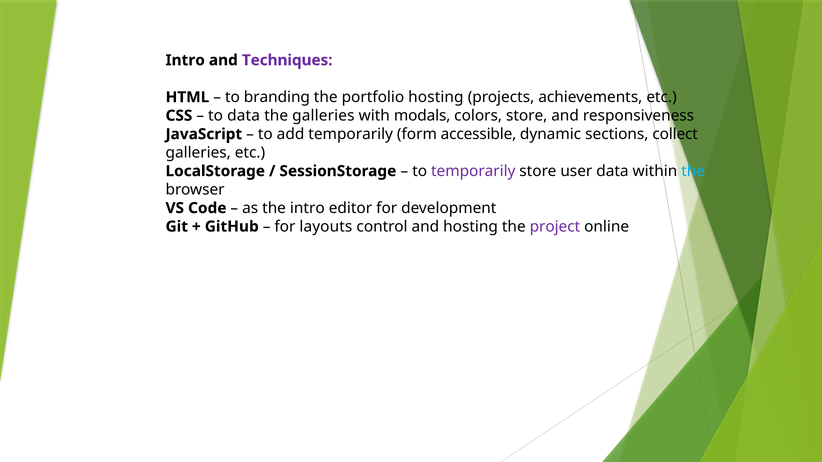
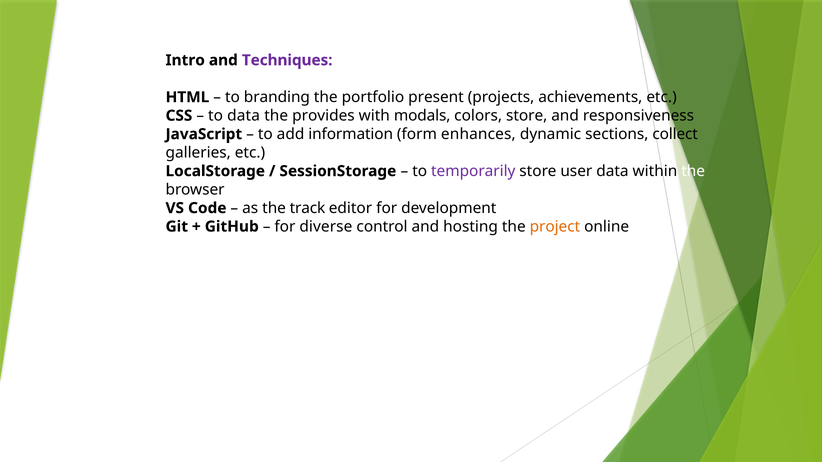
portfolio hosting: hosting -> present (436, 97)
the galleries: galleries -> provides (323, 116)
add temporarily: temporarily -> information (351, 134)
accessible: accessible -> enhances (478, 134)
the colour: light blue -> white (693, 171)
the intro: intro -> track (307, 208)
layouts: layouts -> diverse (326, 227)
project colour: purple -> orange (555, 227)
